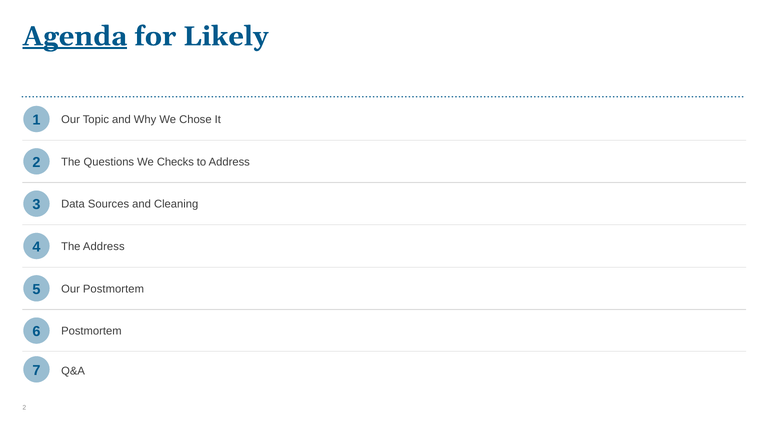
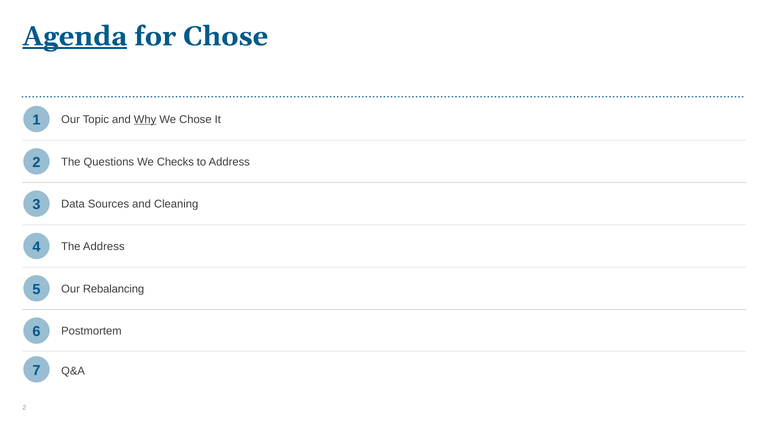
for Likely: Likely -> Chose (226, 36)
Why underline: none -> present (145, 120)
Our Postmortem: Postmortem -> Rebalancing (114, 289)
